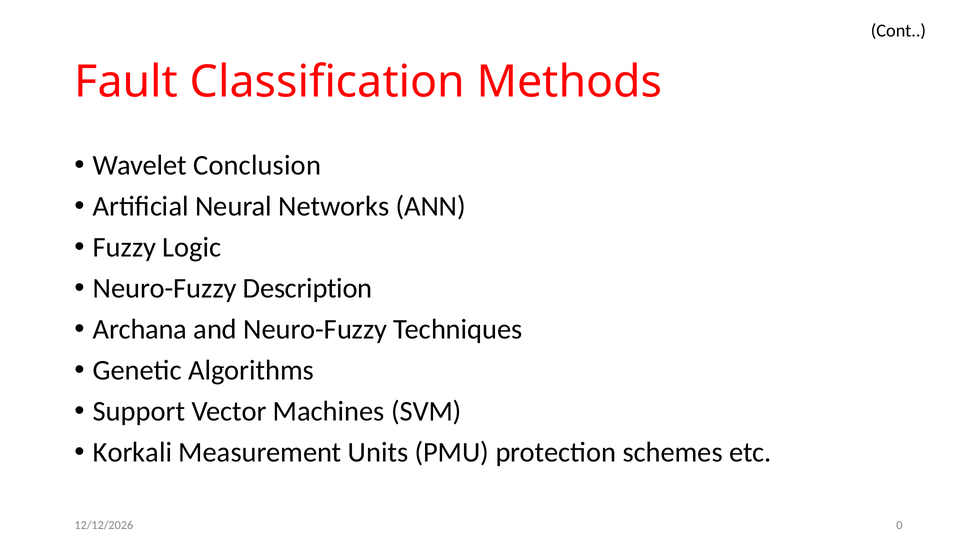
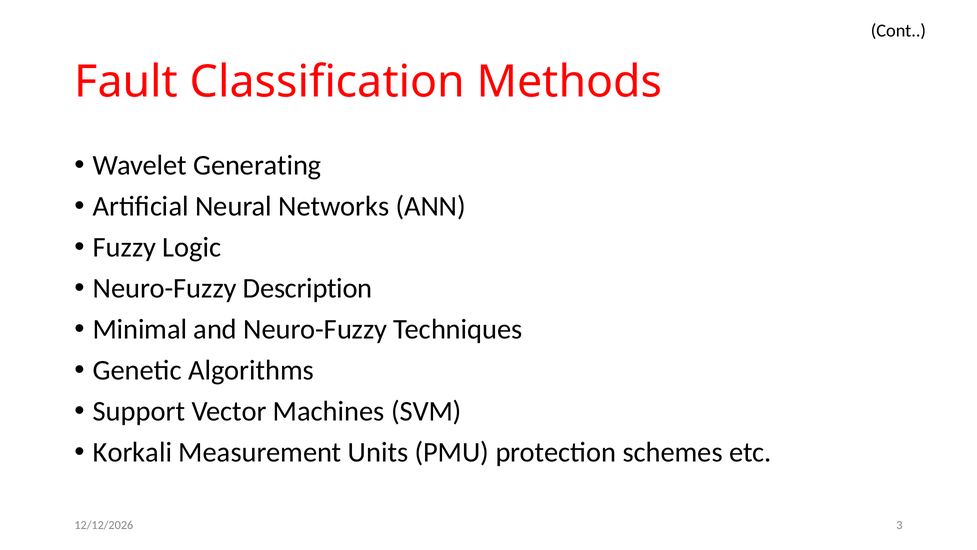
Conclusion: Conclusion -> Generating (257, 165)
Archana: Archana -> Minimal (140, 329)
0: 0 -> 3 (899, 525)
